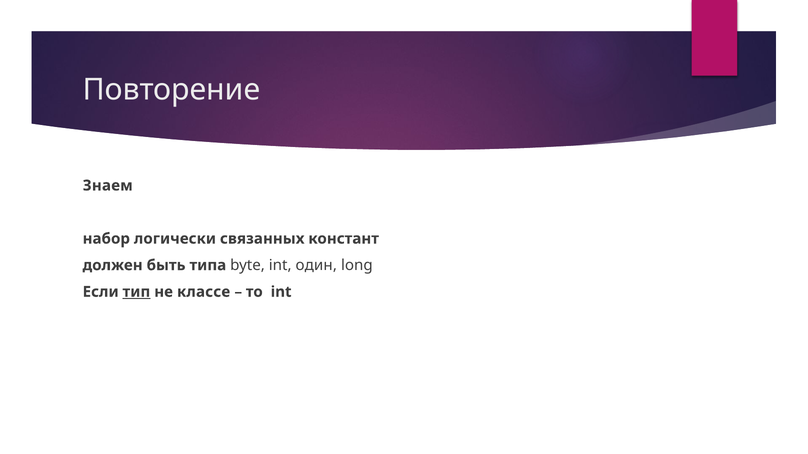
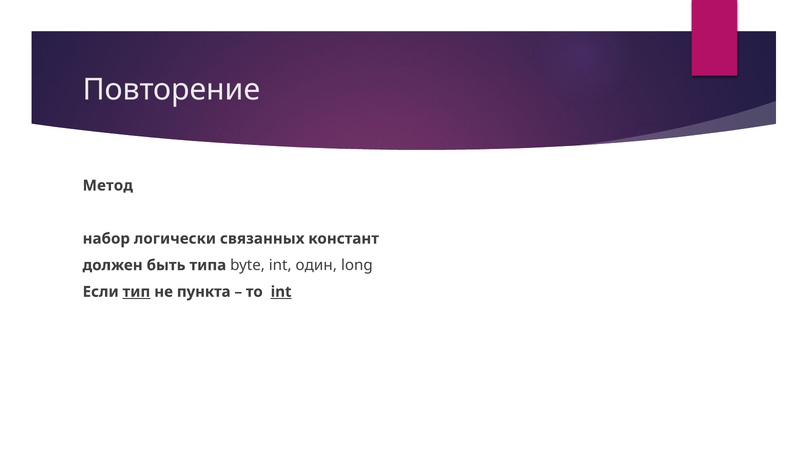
Знаем: Знаем -> Метод (108, 186)
классе: классе -> пункта (204, 292)
int underline: none -> present (281, 292)
